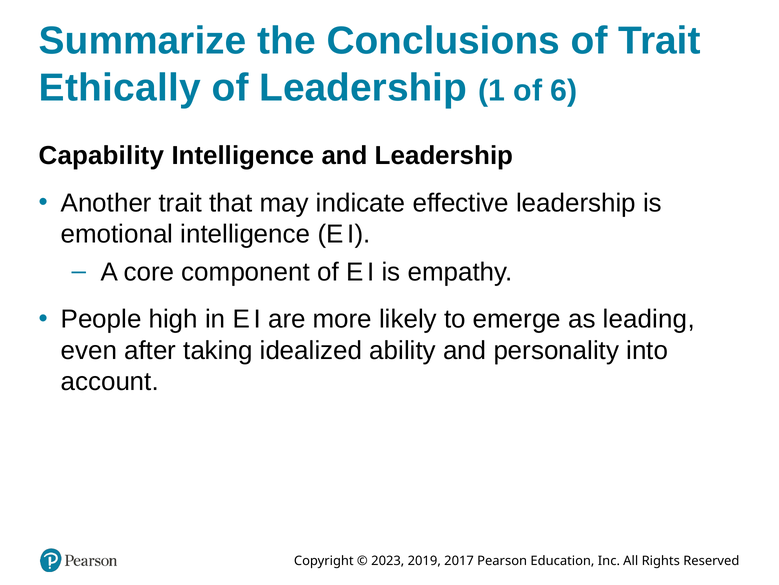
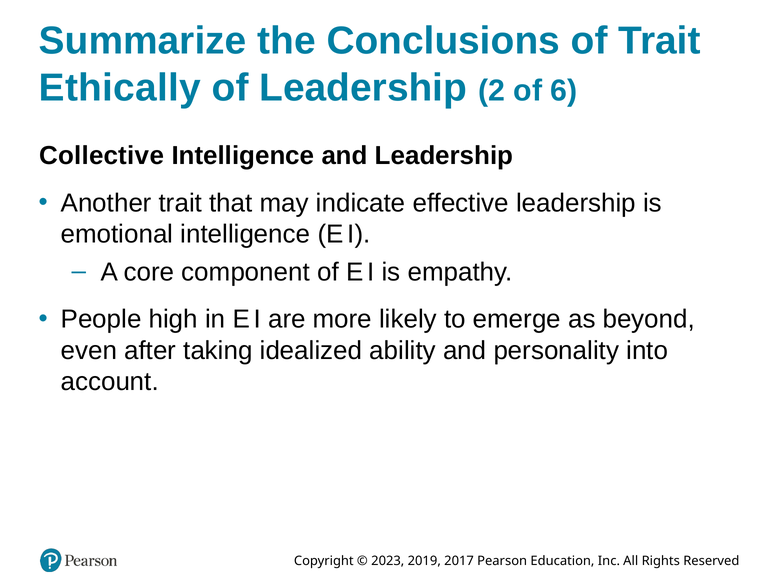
1: 1 -> 2 (492, 91)
Capability: Capability -> Collective (102, 155)
leading: leading -> beyond (649, 319)
